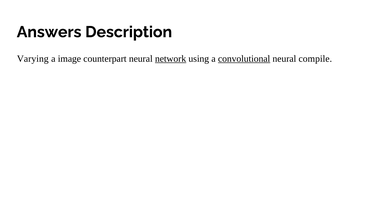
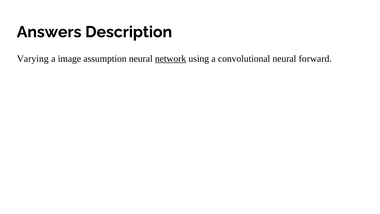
counterpart: counterpart -> assumption (105, 59)
convolutional underline: present -> none (244, 59)
compile: compile -> forward (315, 59)
